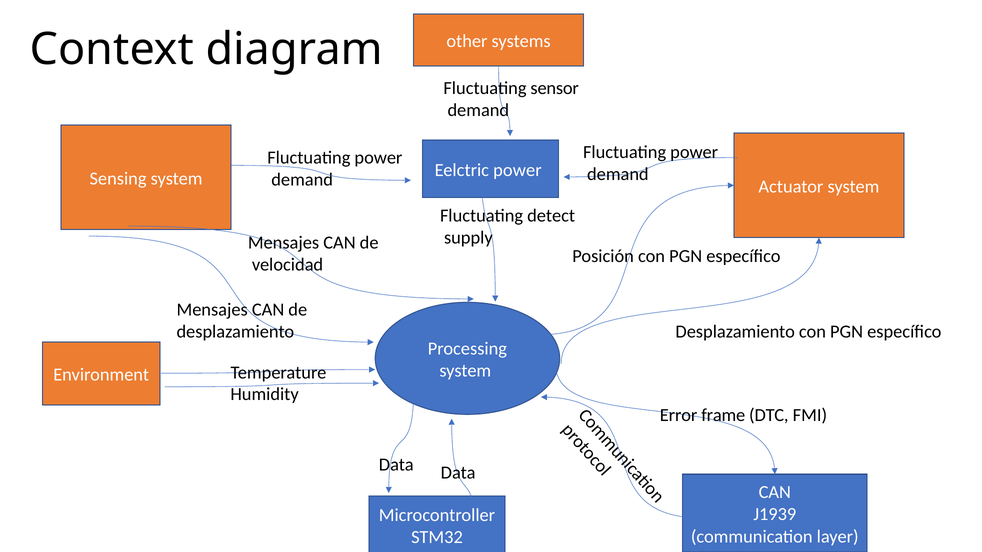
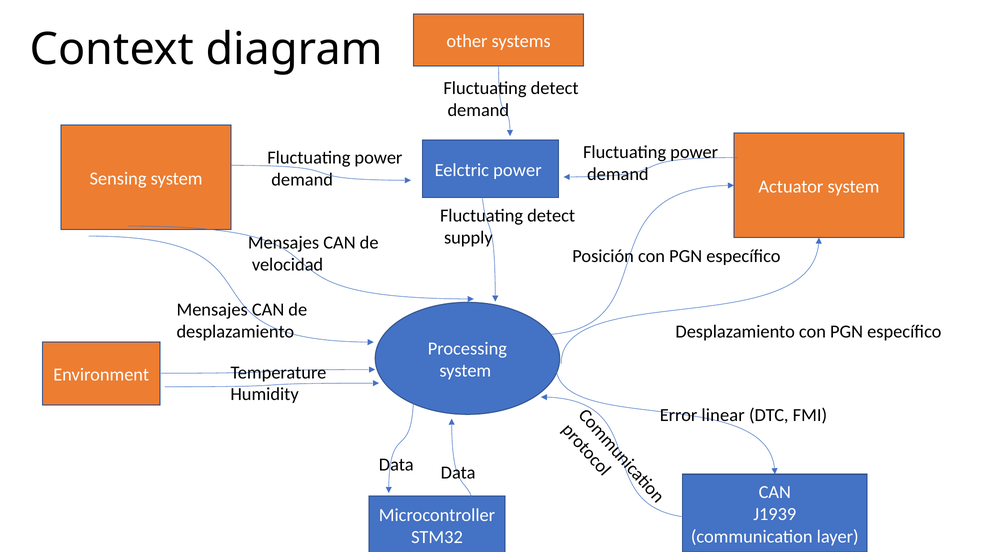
sensor: sensor -> detect (555, 88)
frame: frame -> linear (723, 416)
